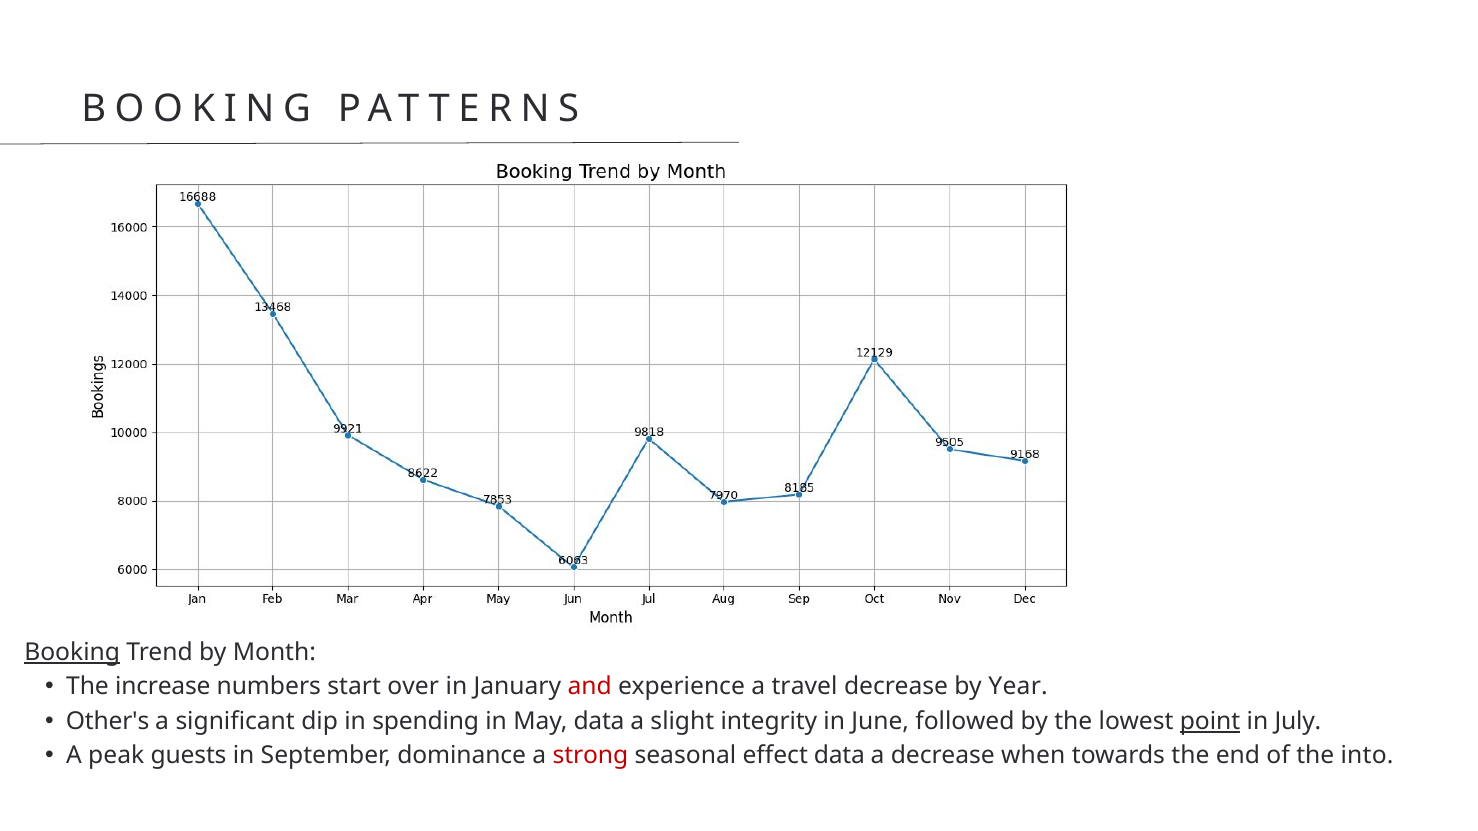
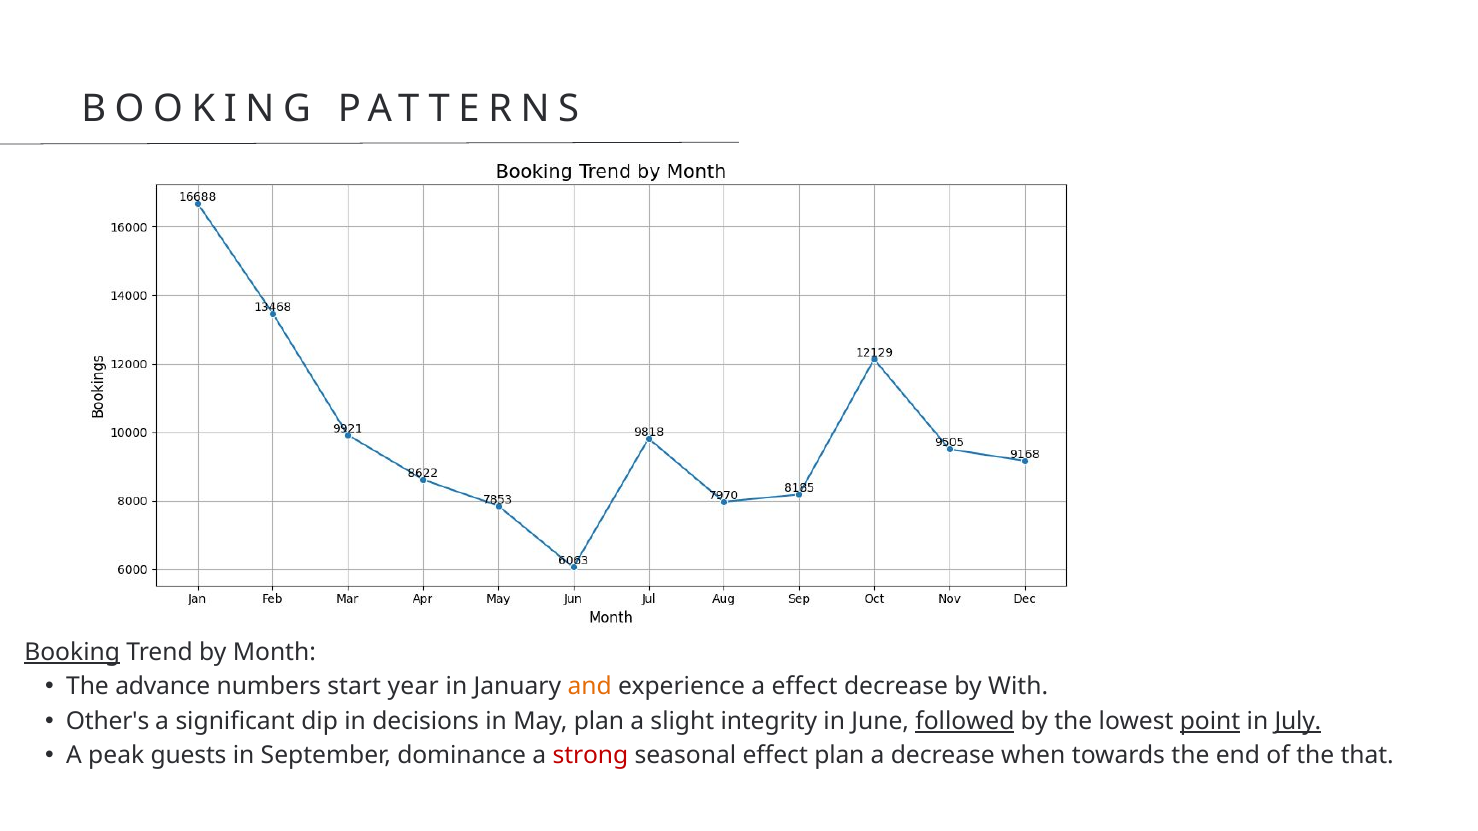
increase: increase -> advance (163, 687)
over: over -> year (413, 687)
and colour: red -> orange (590, 687)
a travel: travel -> effect (805, 687)
Year: Year -> With (1018, 687)
spending: spending -> decisions (426, 722)
May data: data -> plan (599, 722)
followed underline: none -> present (965, 722)
July underline: none -> present (1298, 722)
effect data: data -> plan (839, 756)
into: into -> that (1367, 756)
